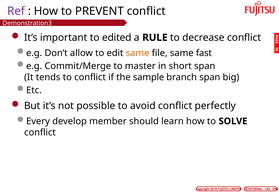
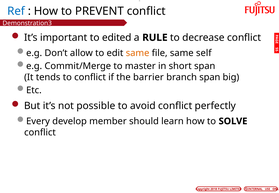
Ref colour: purple -> blue (16, 11)
fast: fast -> self (204, 53)
sample: sample -> barrier (148, 77)
